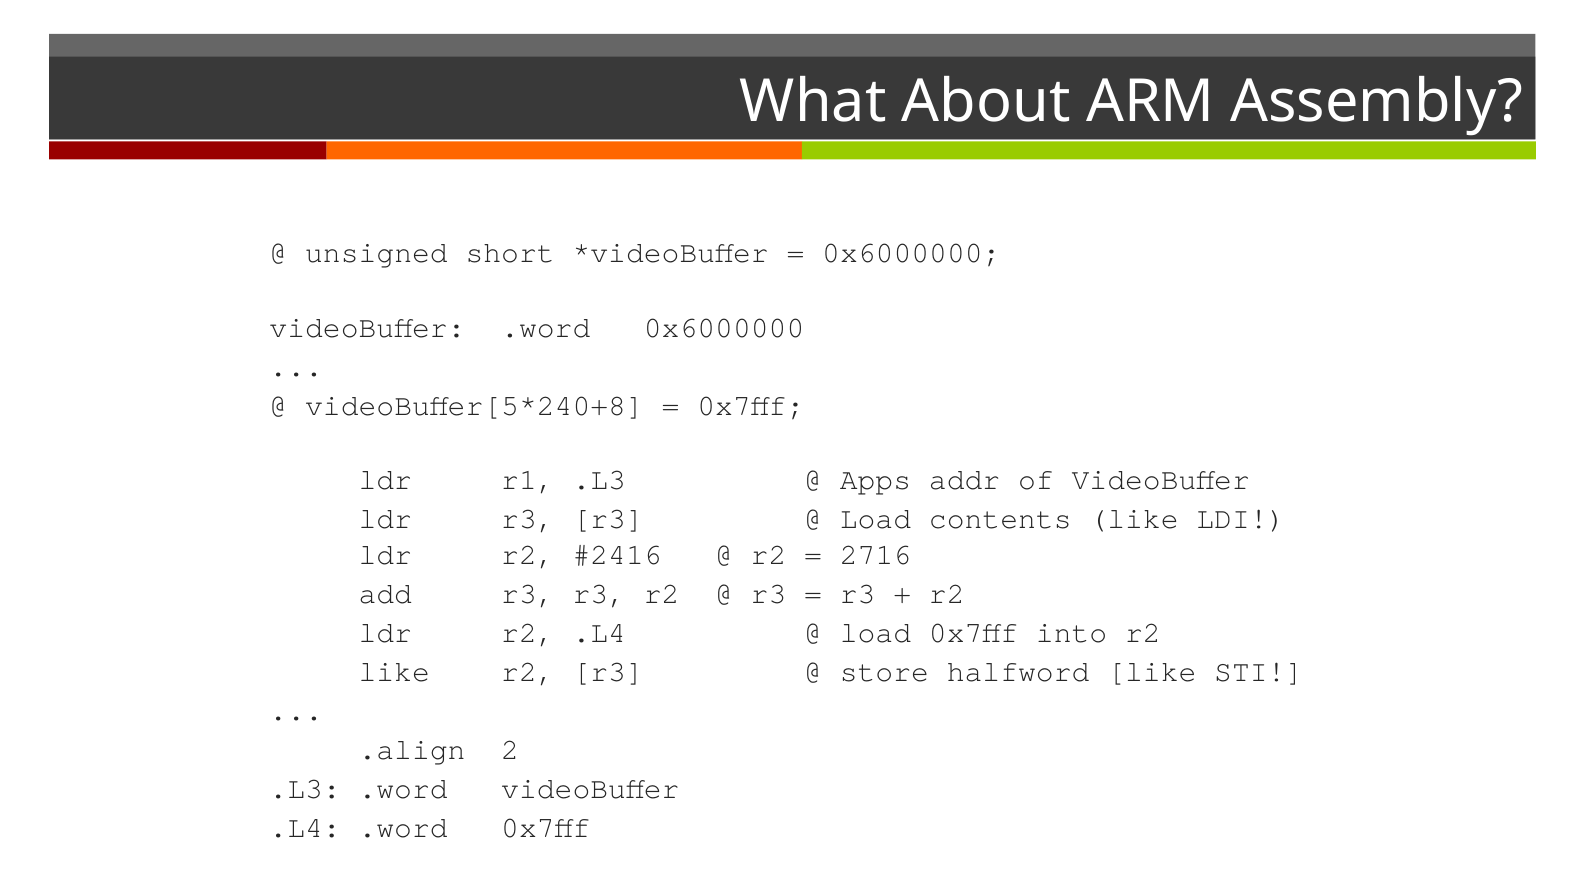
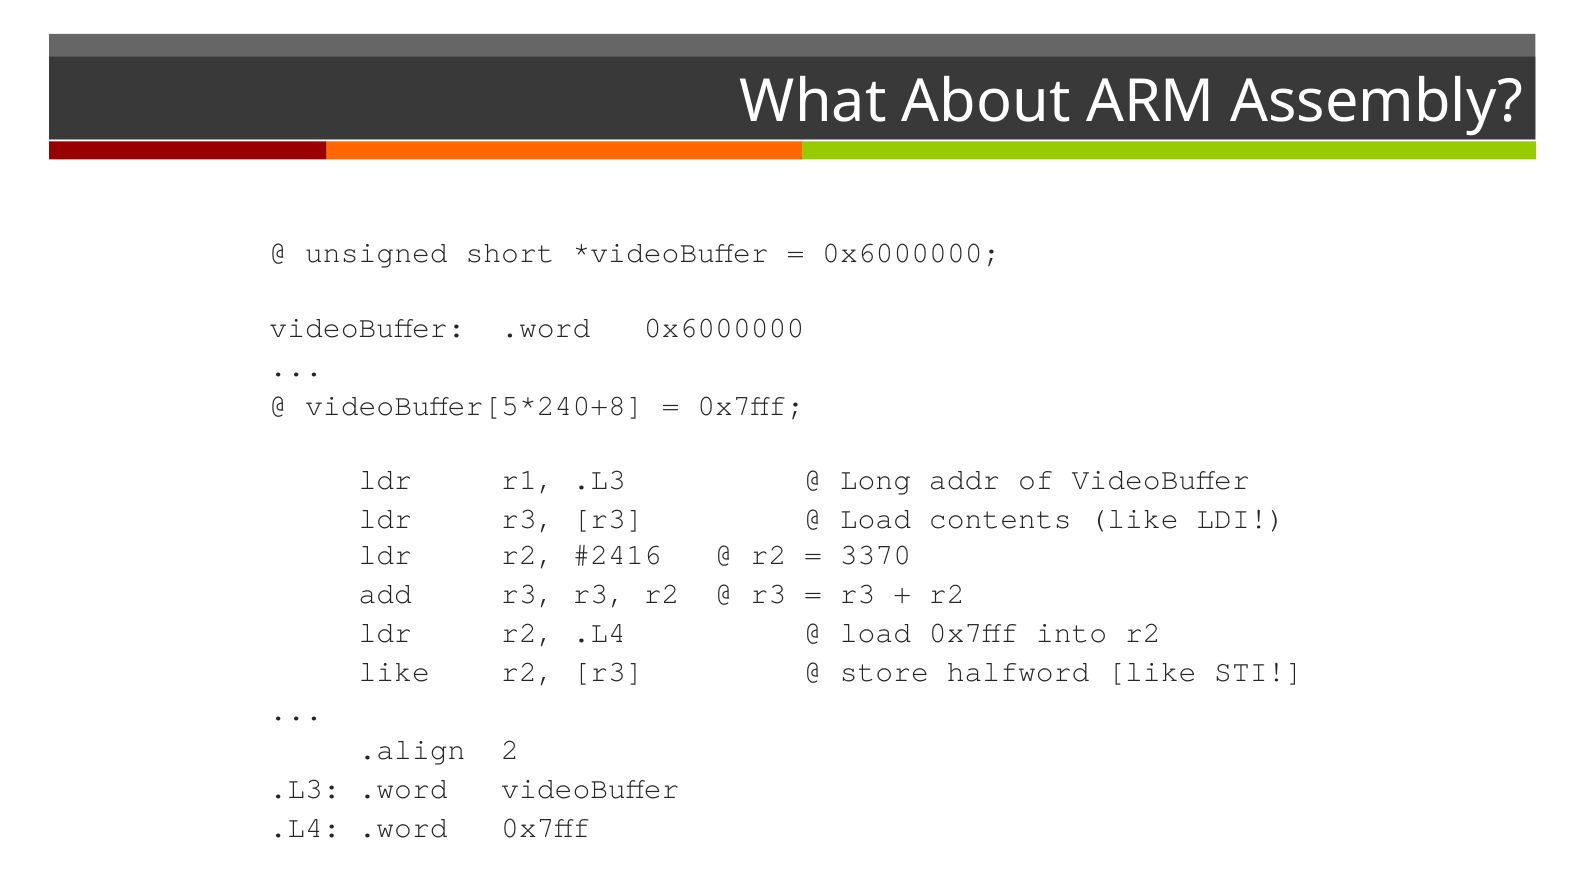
Apps: Apps -> Long (875, 480)
2716: 2716 -> 3370 (876, 555)
